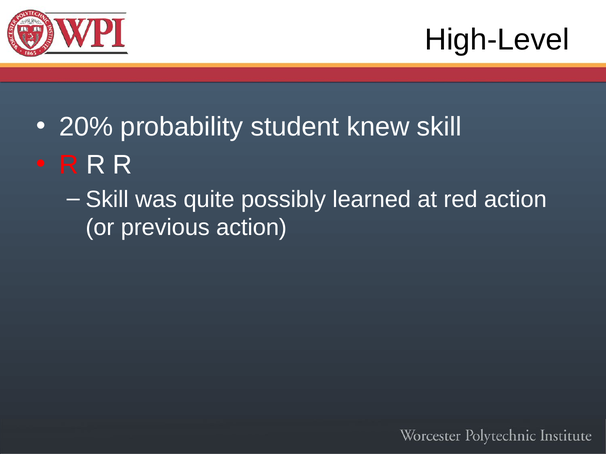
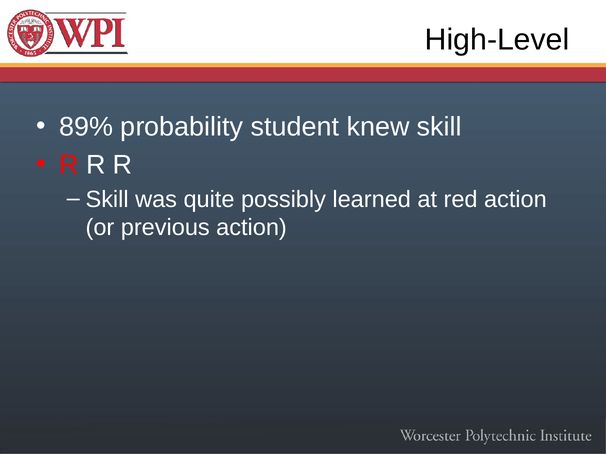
20%: 20% -> 89% (86, 127)
